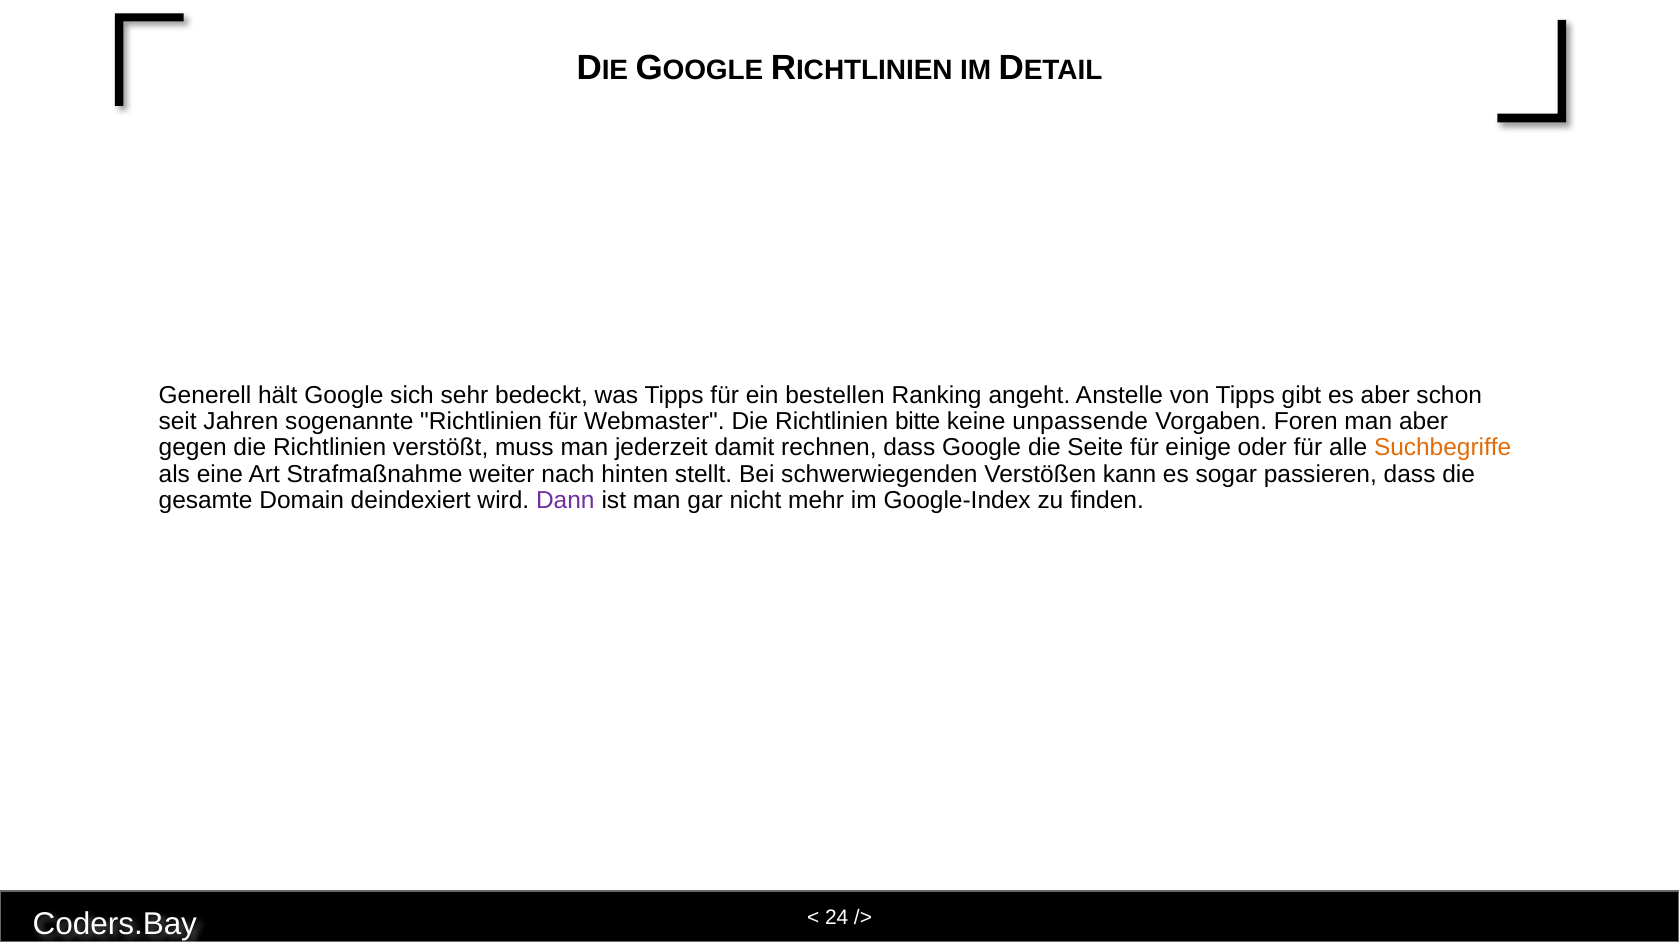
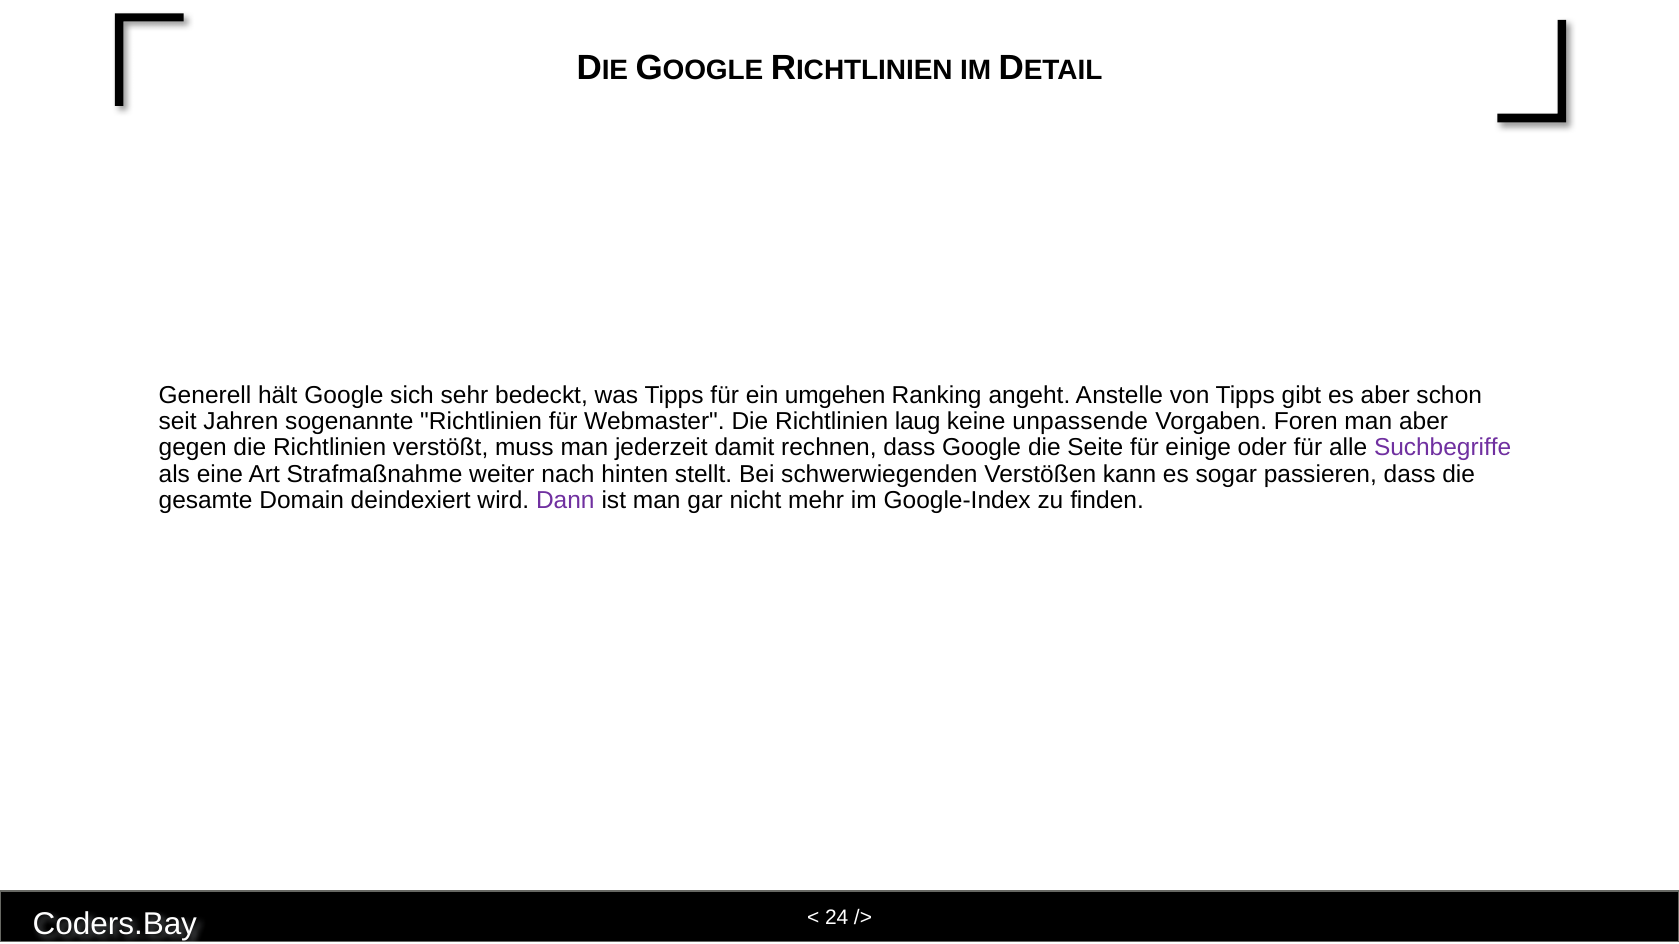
bestellen: bestellen -> umgehen (835, 395)
bitte: bitte -> laug (918, 422)
Suchbegriffe colour: orange -> purple (1443, 448)
